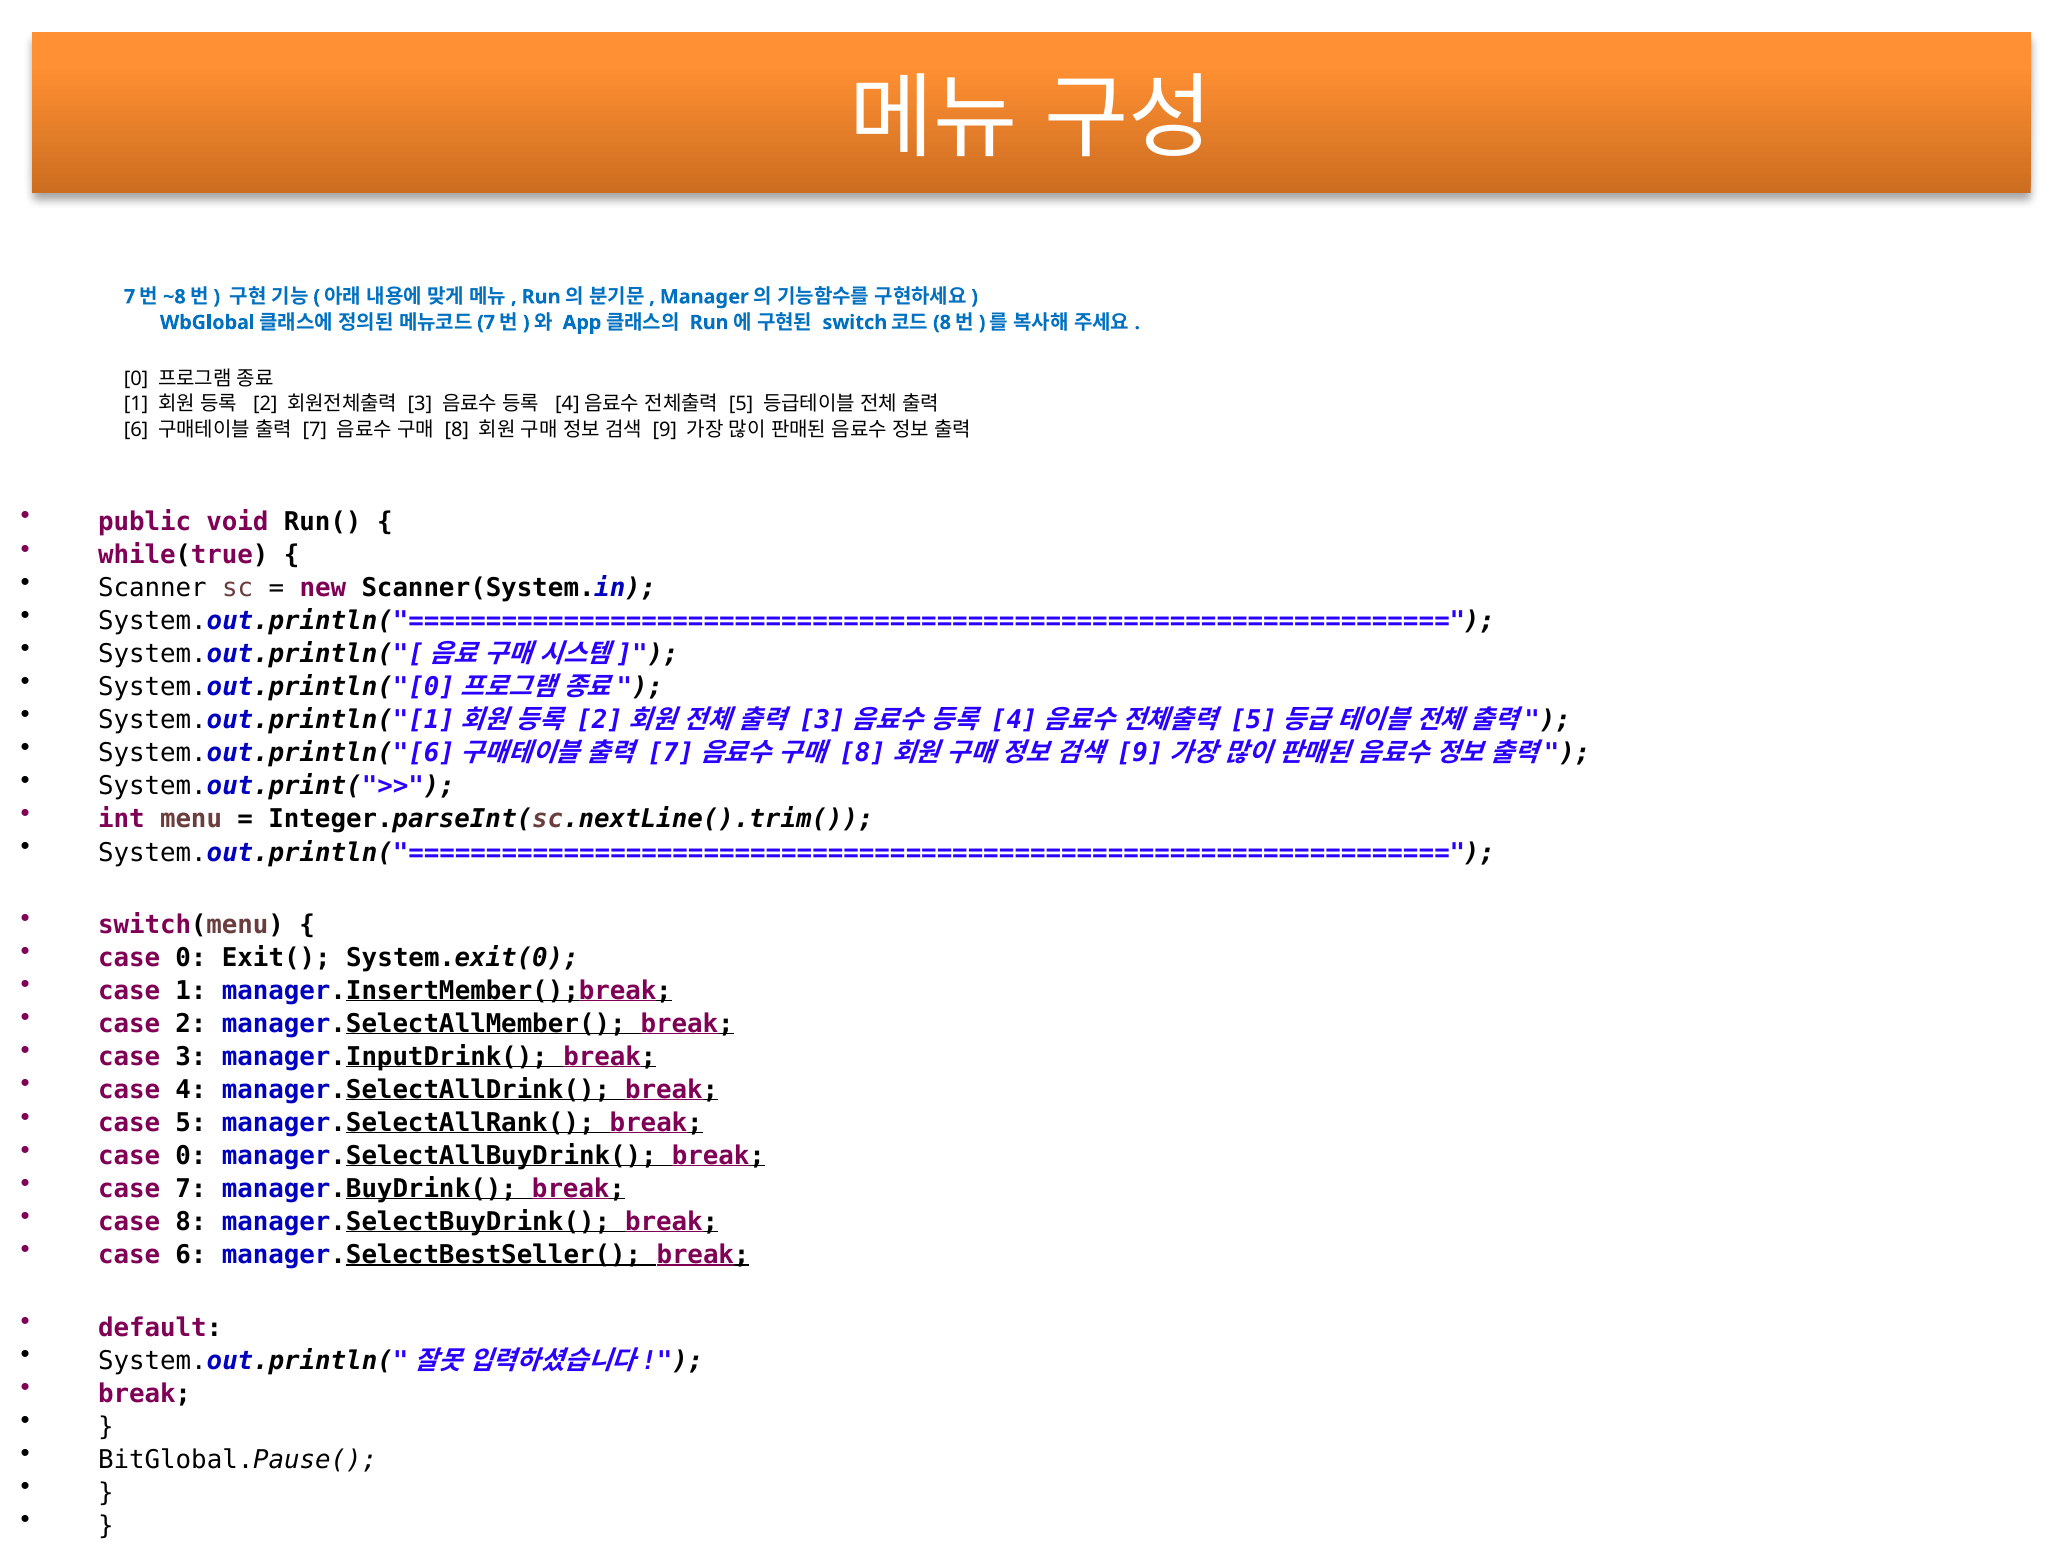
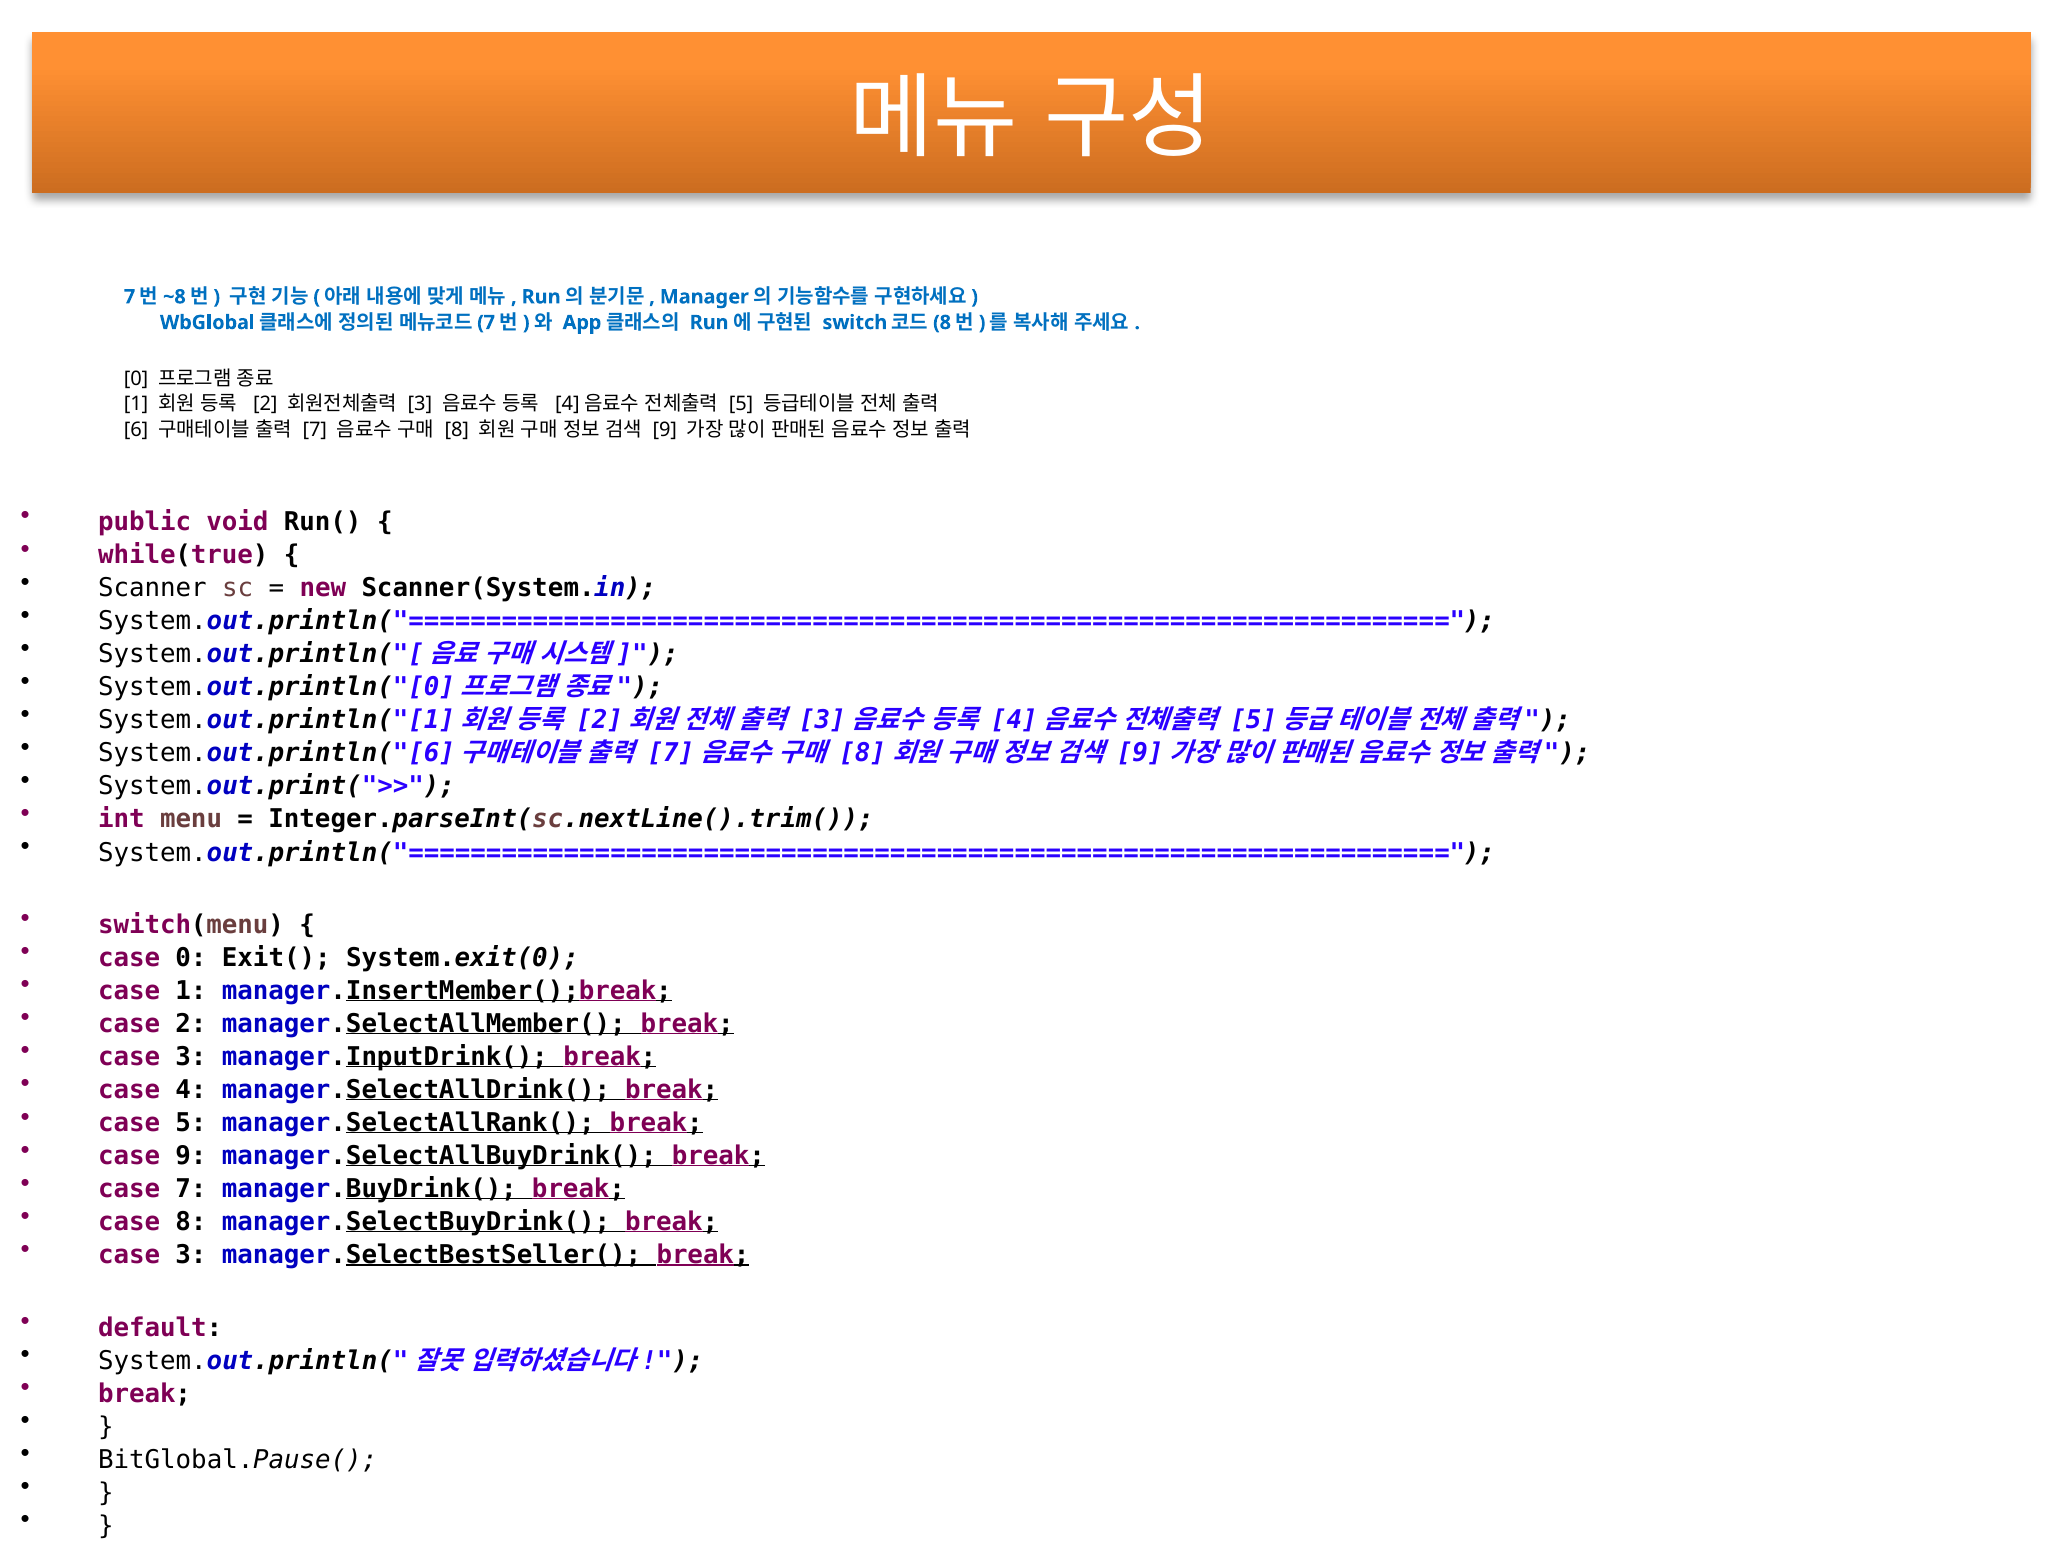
0: 0 -> 9 (191, 1156)
6: 6 -> 3 (191, 1256)
